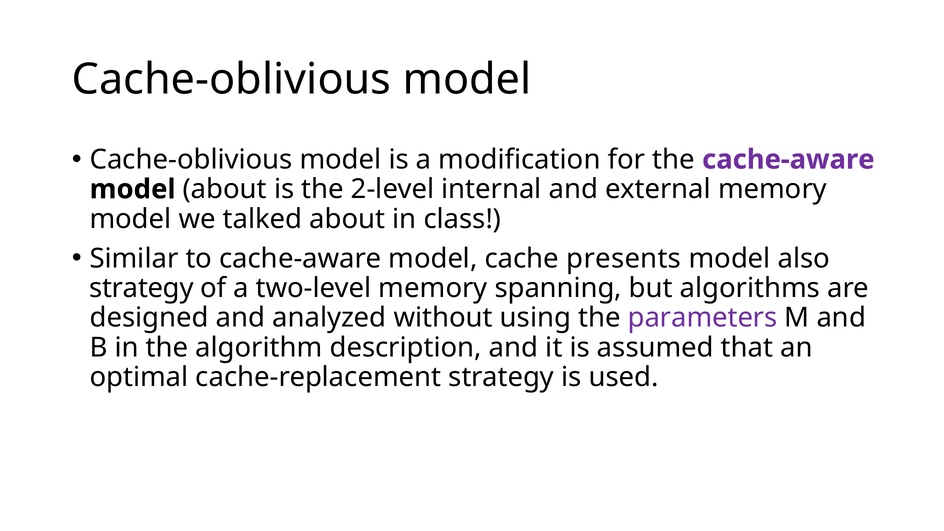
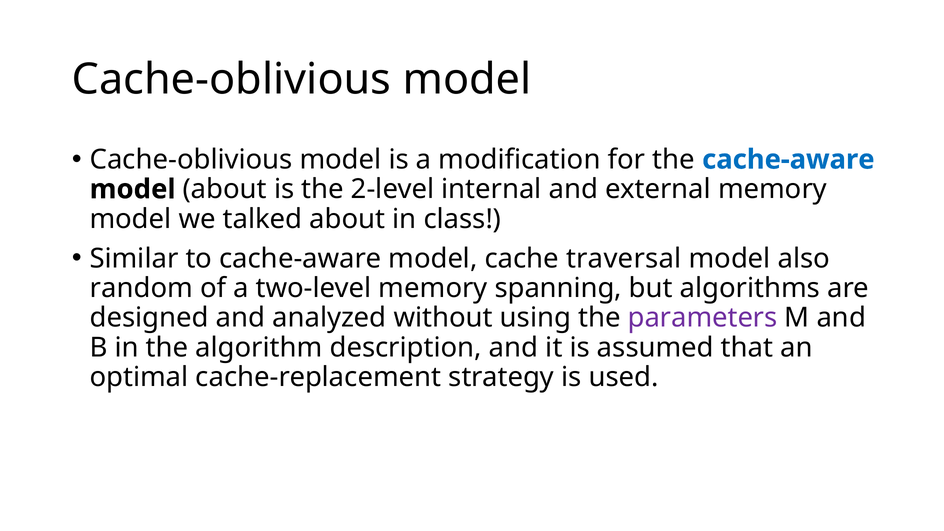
cache-aware colour: purple -> blue (788, 160)
presents: presents -> traversal (624, 258)
strategy: strategy -> random (141, 288)
